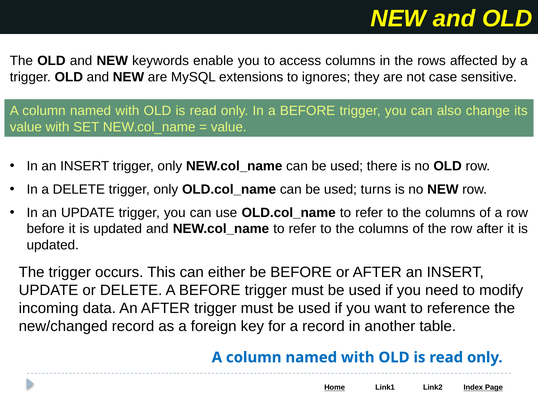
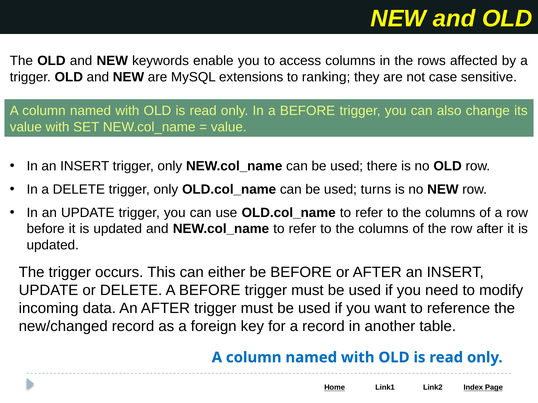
ignores: ignores -> ranking (326, 77)
